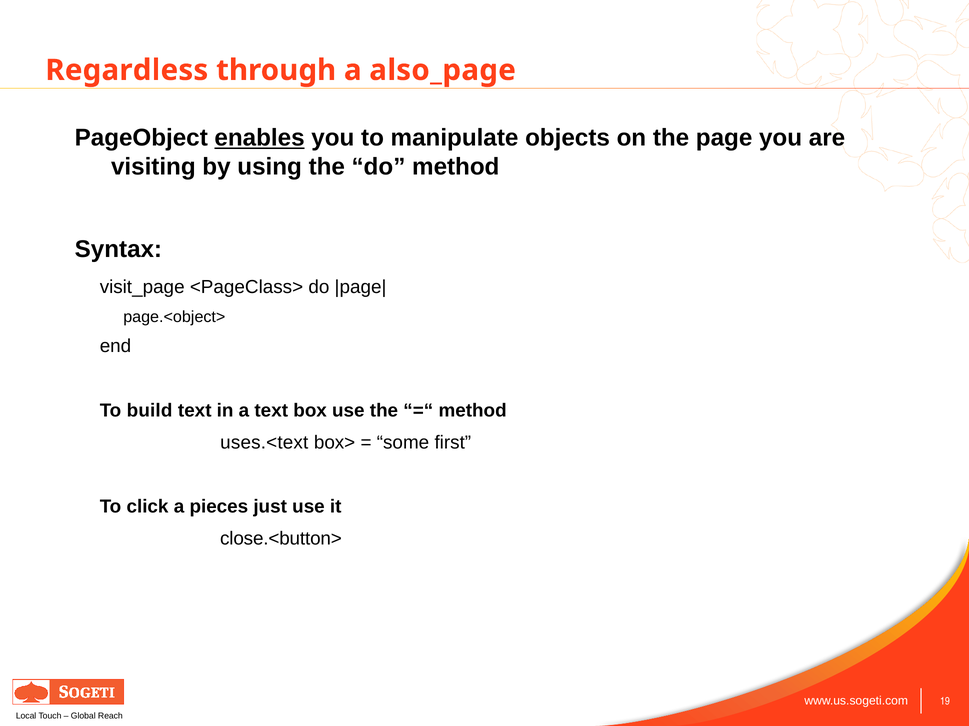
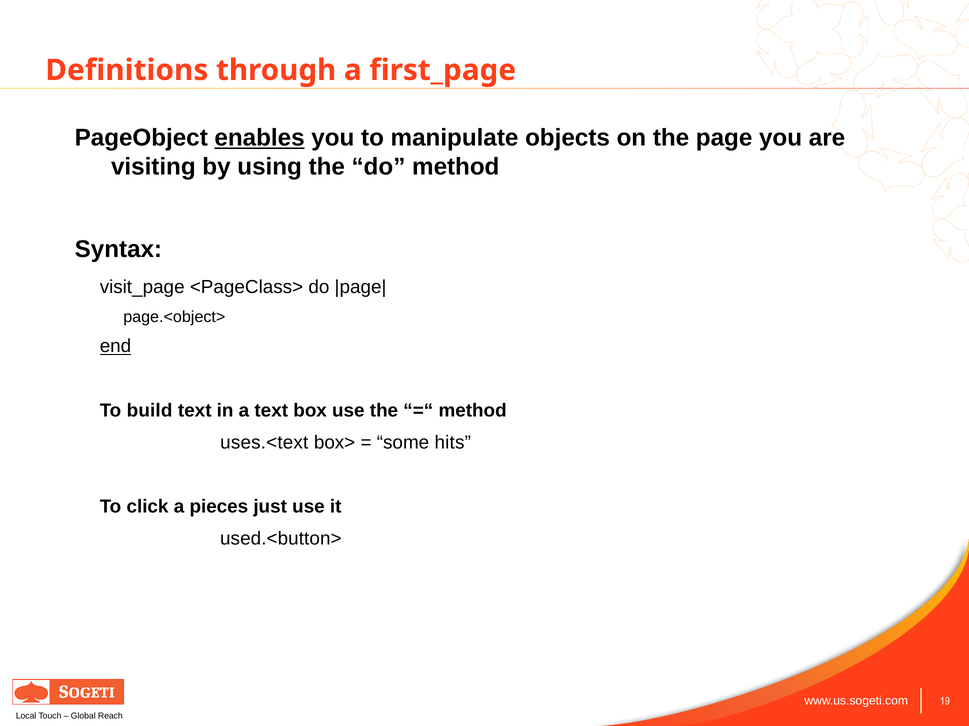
Regardless: Regardless -> Definitions (127, 70)
also_page: also_page -> first_page (443, 70)
end underline: none -> present (115, 347)
first: first -> hits (453, 443)
close.<button>: close.<button> -> used.<button> (281, 539)
